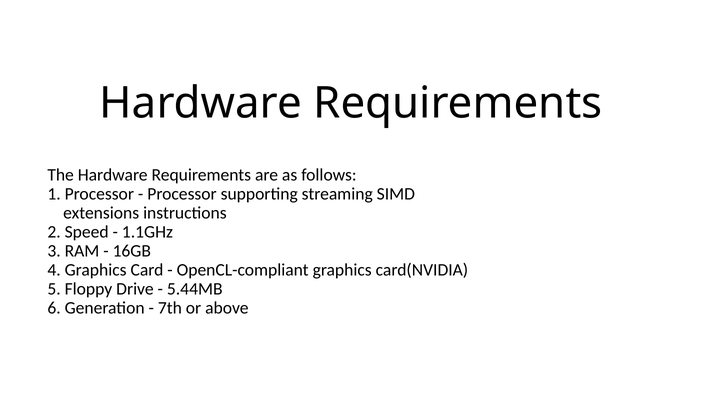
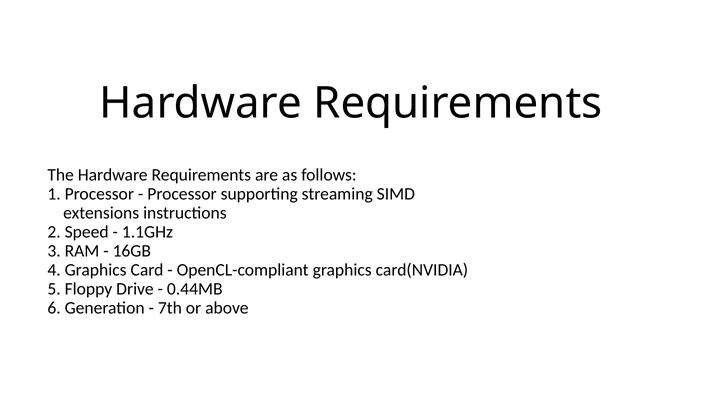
5.44MB: 5.44MB -> 0.44MB (195, 289)
